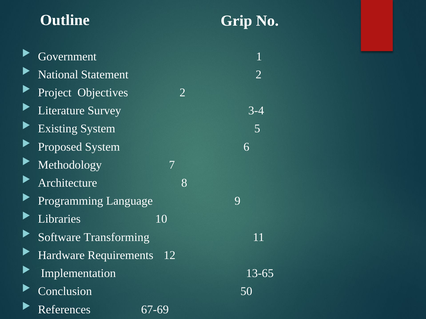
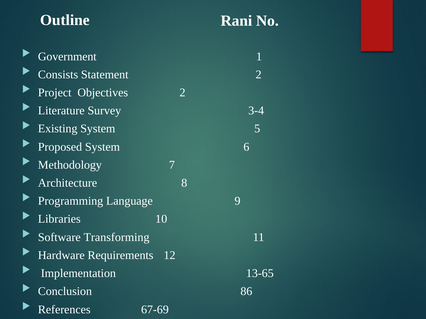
Grip: Grip -> Rani (236, 21)
National: National -> Consists (58, 75)
50: 50 -> 86 (246, 292)
